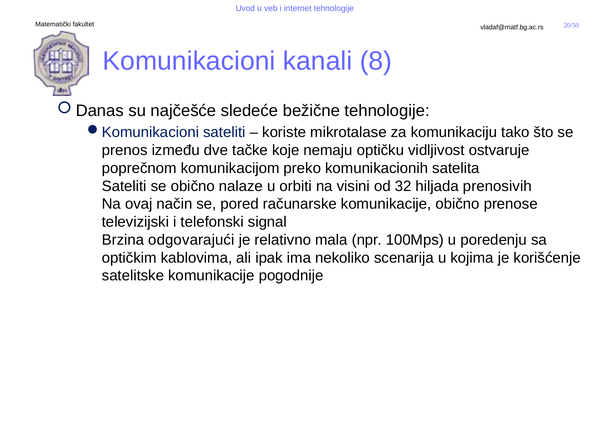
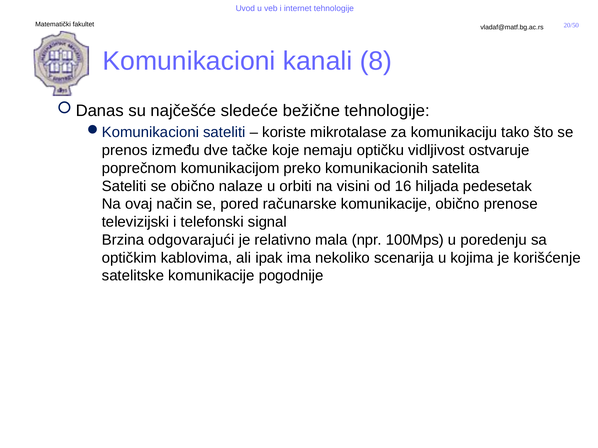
32: 32 -> 16 (403, 186)
prenosivih: prenosivih -> pedesetak (497, 186)
